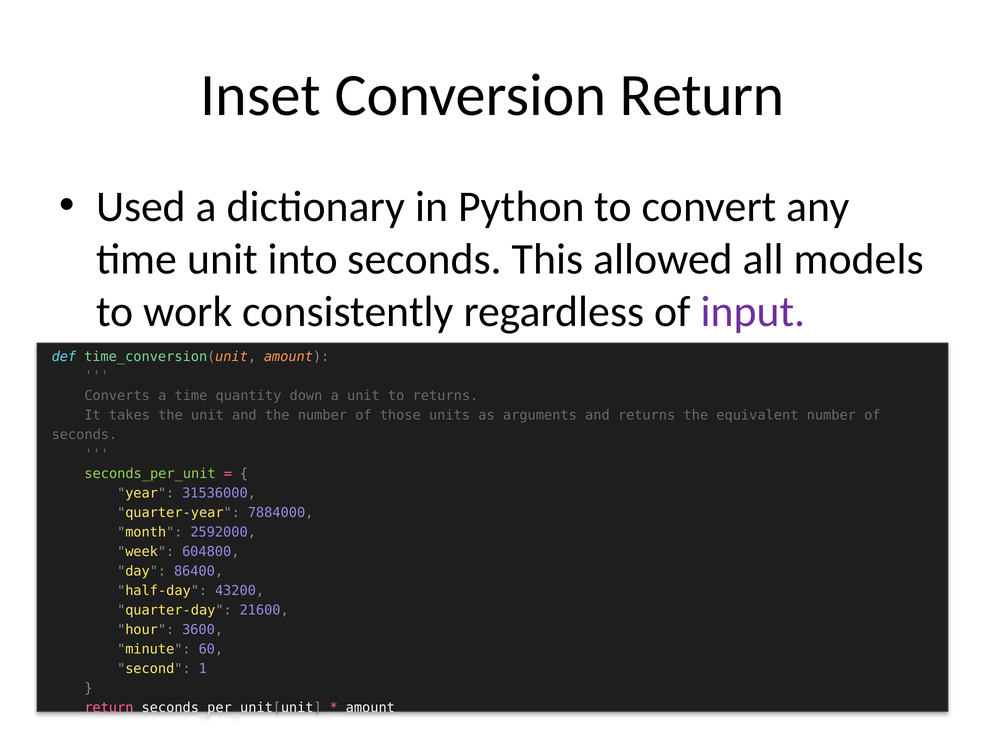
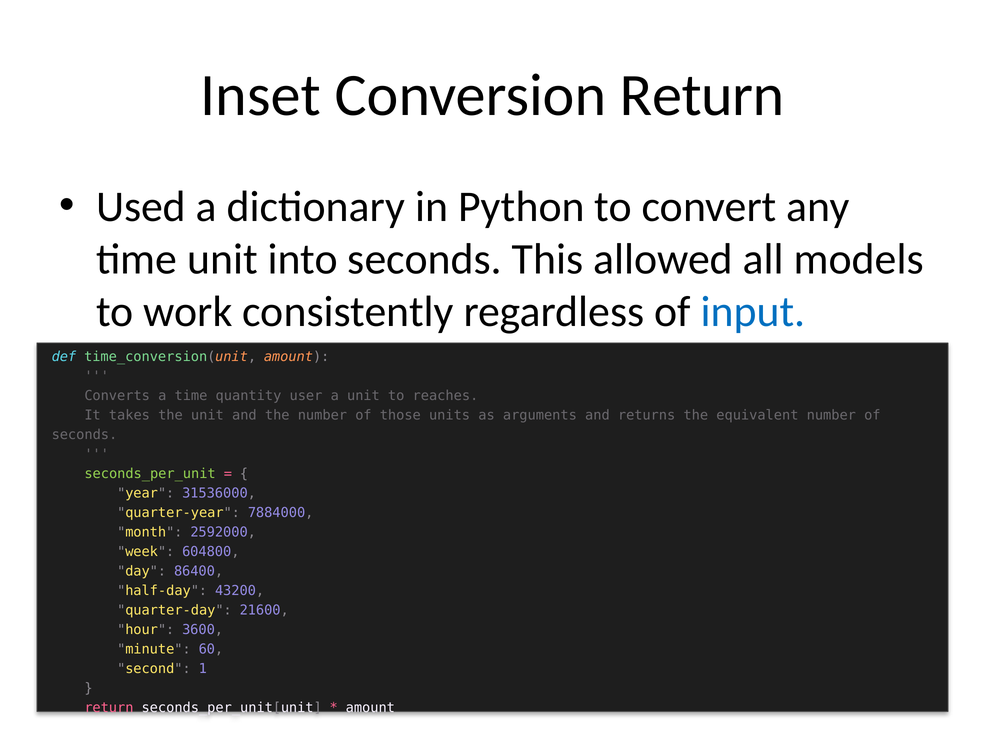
input colour: purple -> blue (753, 312)
down: down -> user (306, 396)
to returns: returns -> reaches (445, 396)
